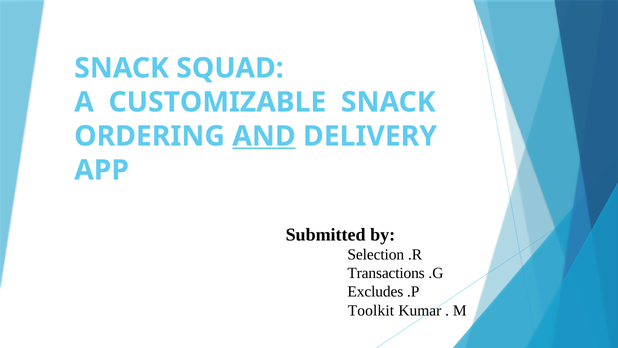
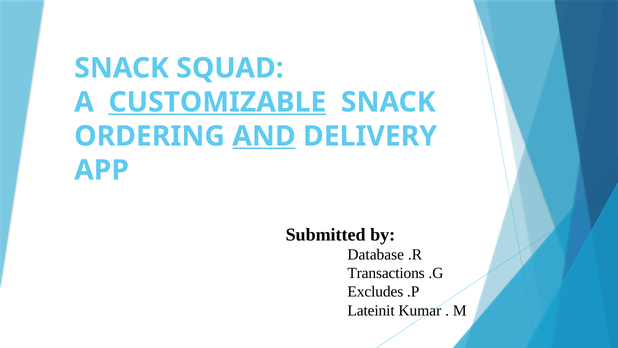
CUSTOMIZABLE underline: none -> present (217, 102)
Selection: Selection -> Database (376, 254)
Toolkit: Toolkit -> Lateinit (371, 310)
